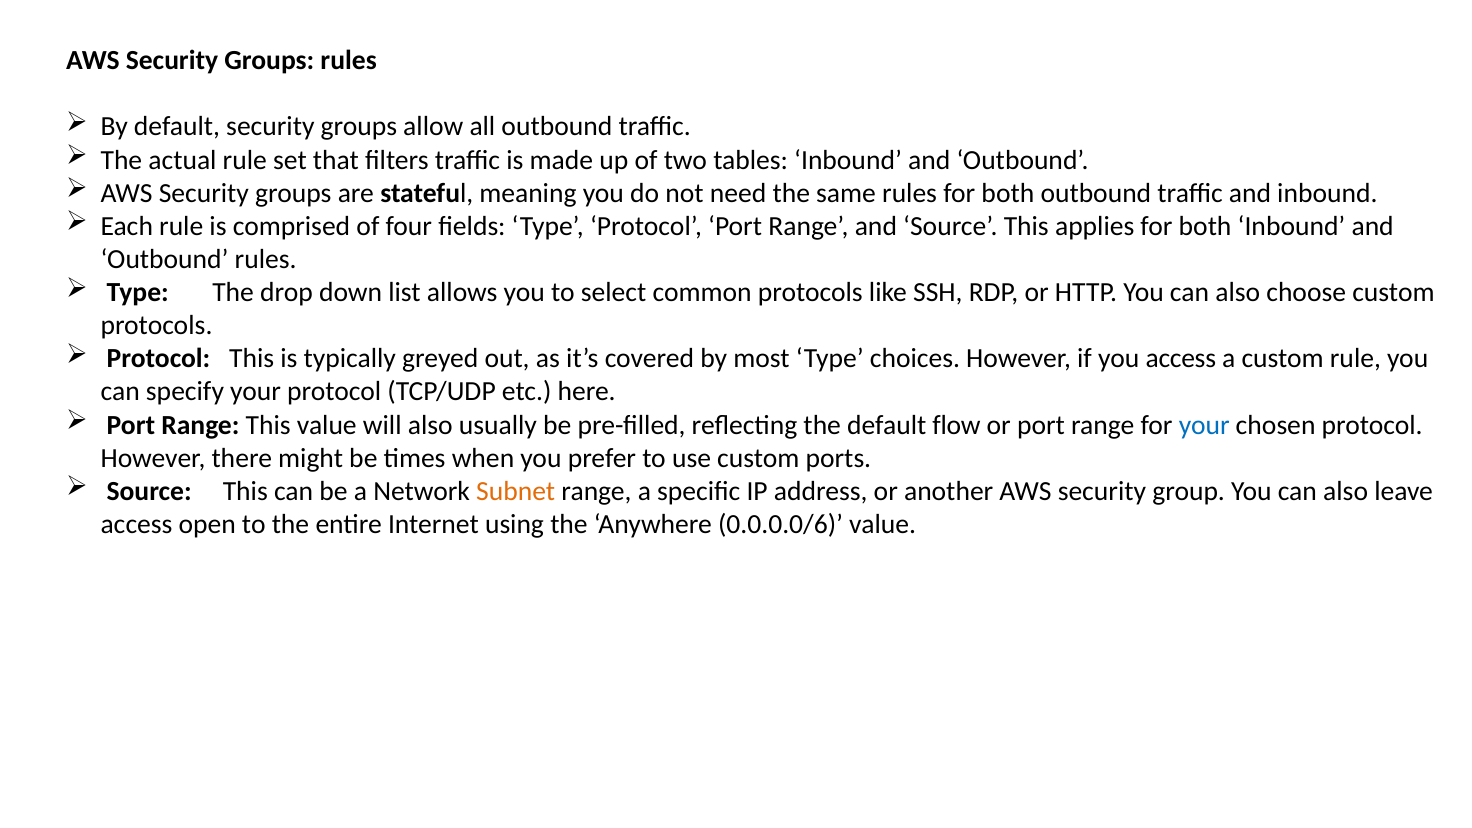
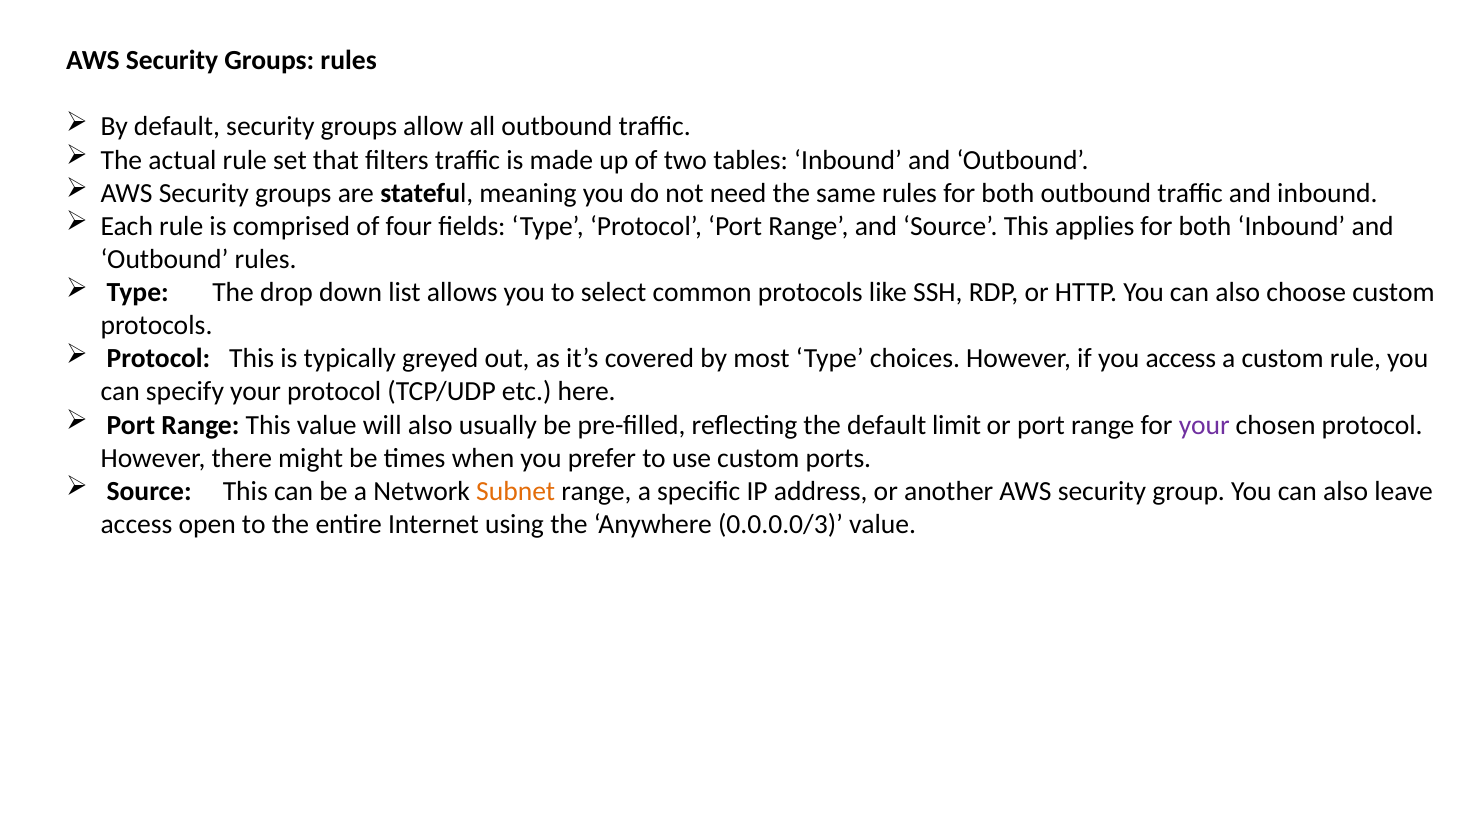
flow: flow -> limit (957, 425)
your colour: blue -> purple (1204, 425)
0.0.0.0/6: 0.0.0.0/6 -> 0.0.0.0/3 (781, 524)
